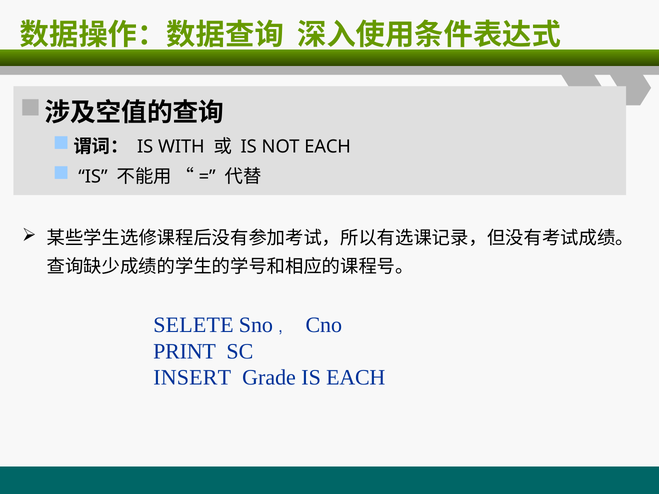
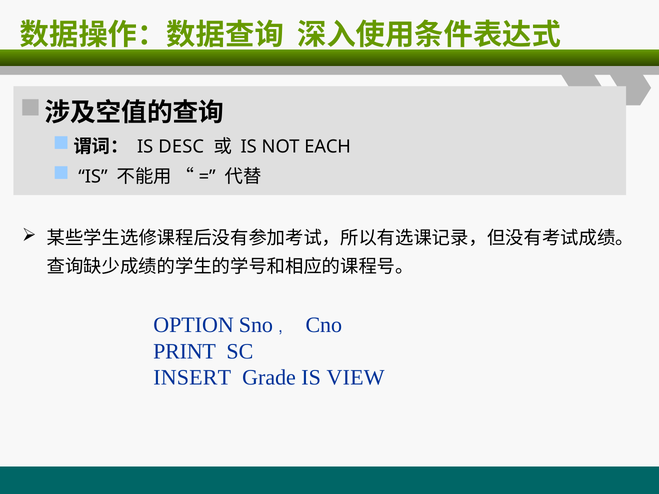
WITH: WITH -> DESC (181, 147)
SELETE: SELETE -> OPTION (194, 325)
IS EACH: EACH -> VIEW (356, 378)
